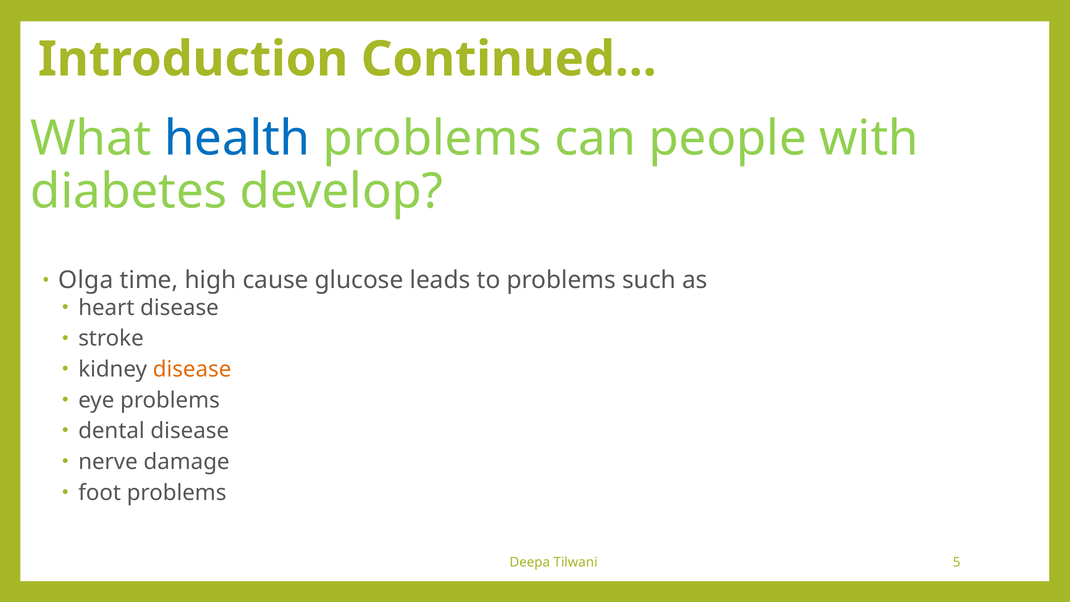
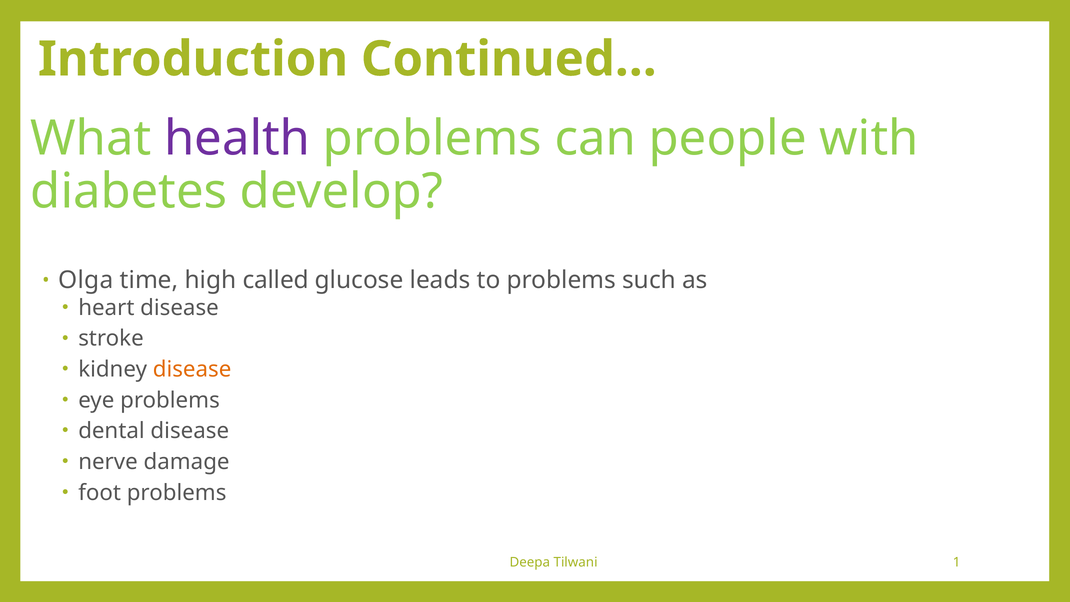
health colour: blue -> purple (237, 139)
cause: cause -> called (276, 280)
5: 5 -> 1 (957, 562)
